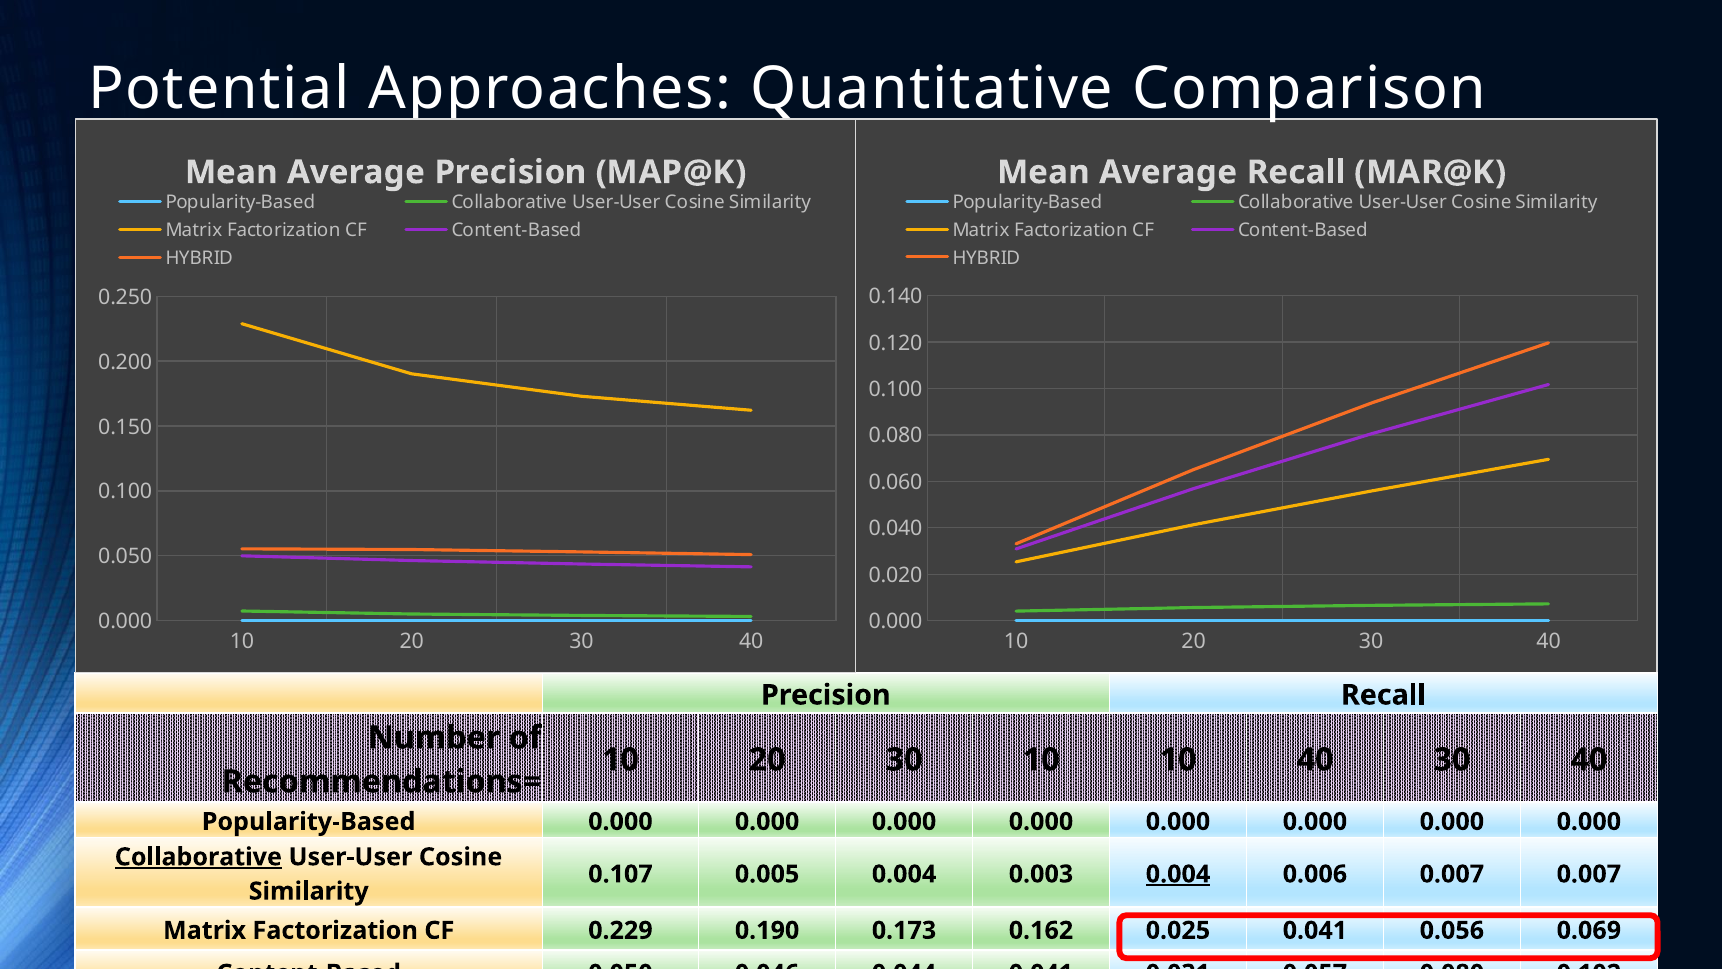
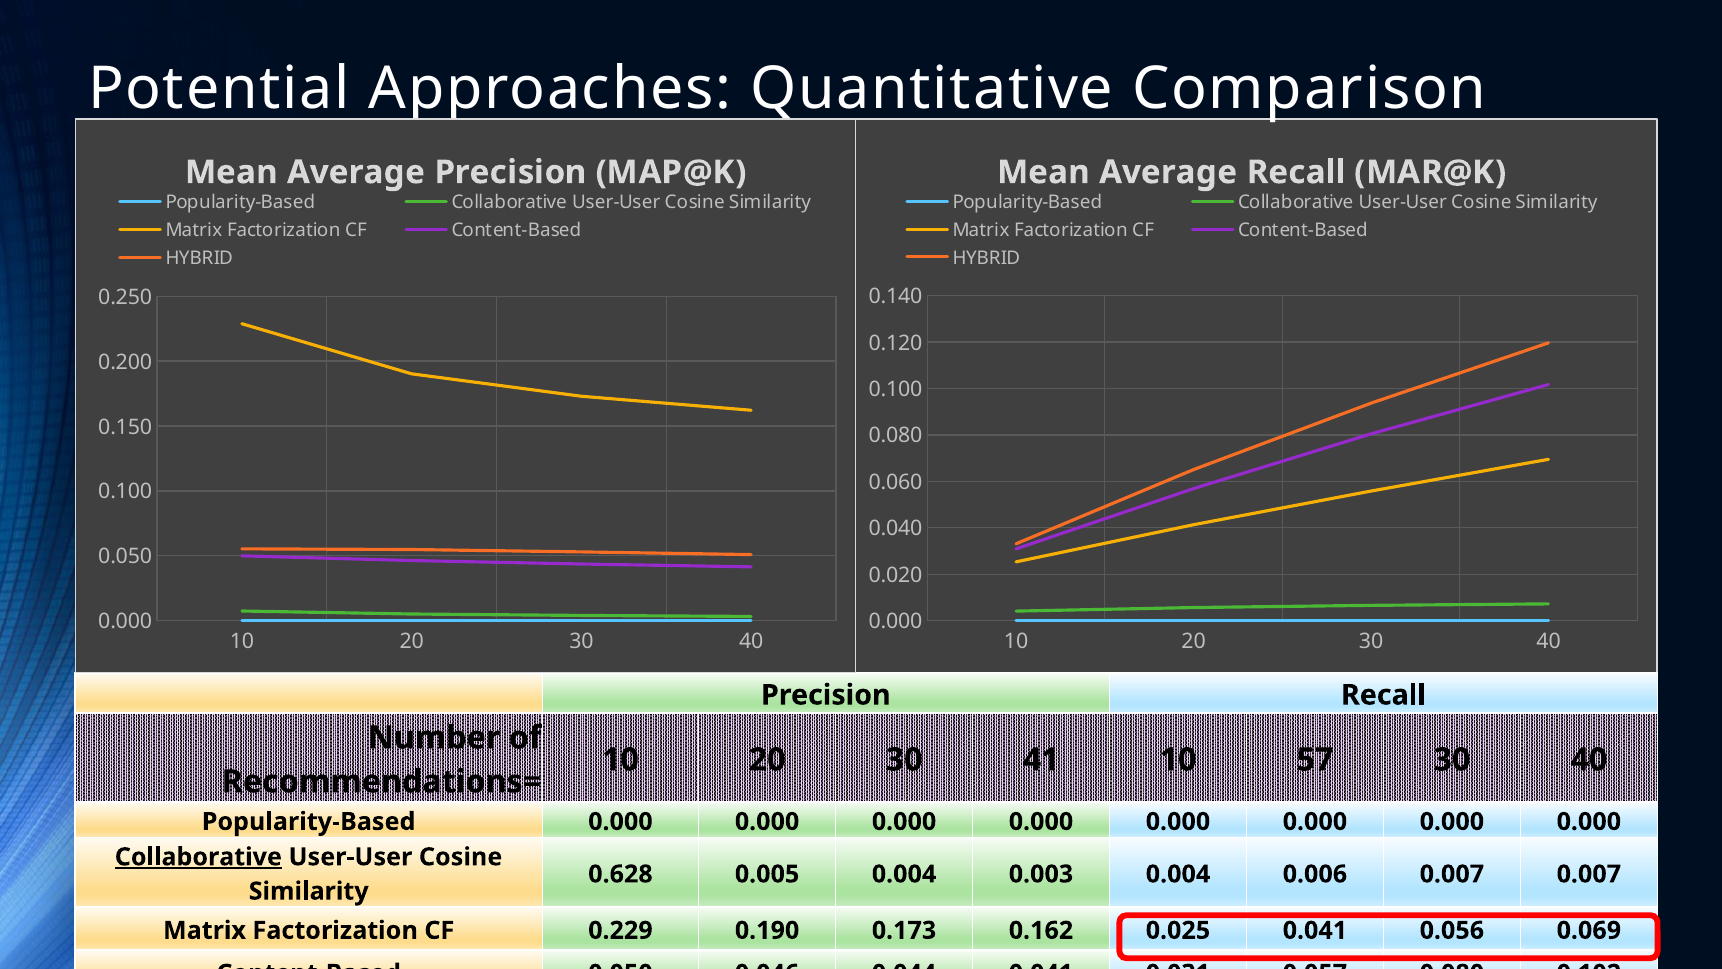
30 10: 10 -> 41 (1041, 760)
10 40: 40 -> 57 (1315, 760)
0.107: 0.107 -> 0.628 (620, 874)
0.004 underline: present -> none (1178, 874)
